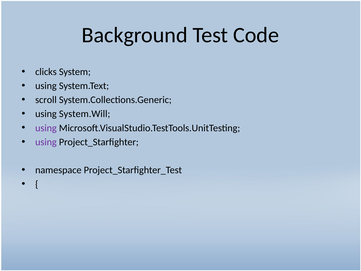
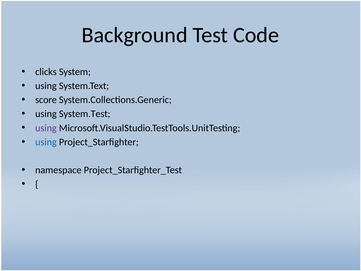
scroll: scroll -> score (46, 100)
System.Will: System.Will -> System.Test (85, 114)
using colour: purple -> blue (46, 142)
